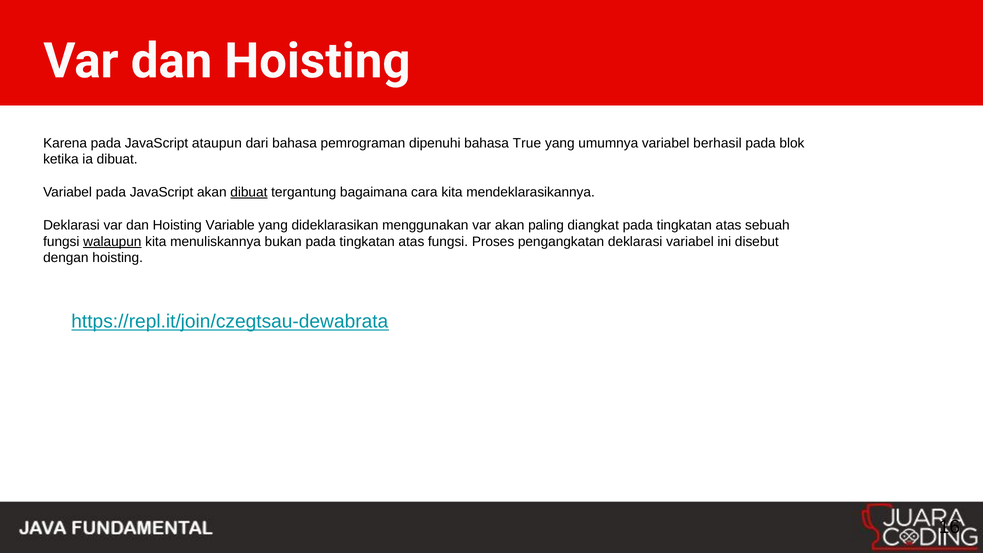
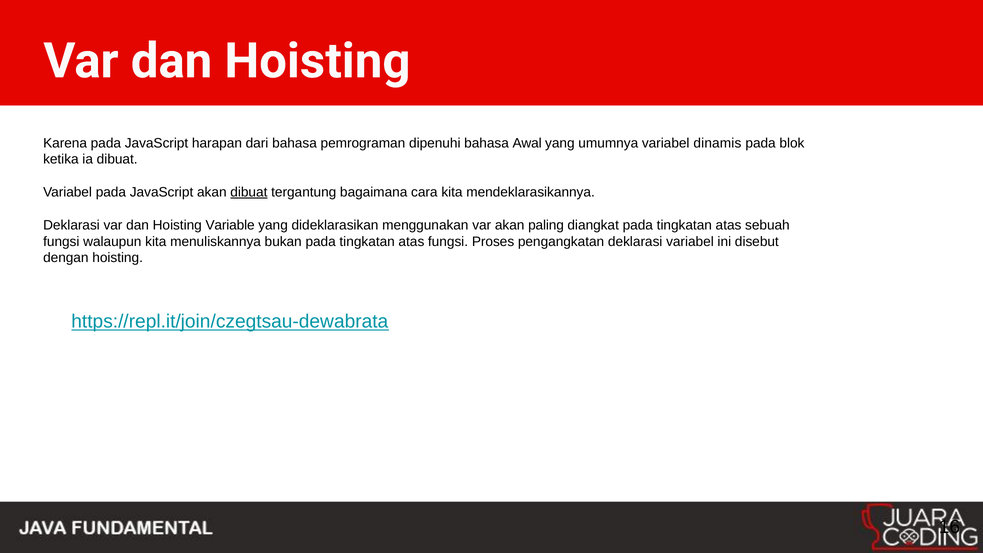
ataupun: ataupun -> harapan (217, 143)
True: True -> Awal (527, 143)
berhasil: berhasil -> dinamis (717, 143)
walaupun underline: present -> none (112, 241)
